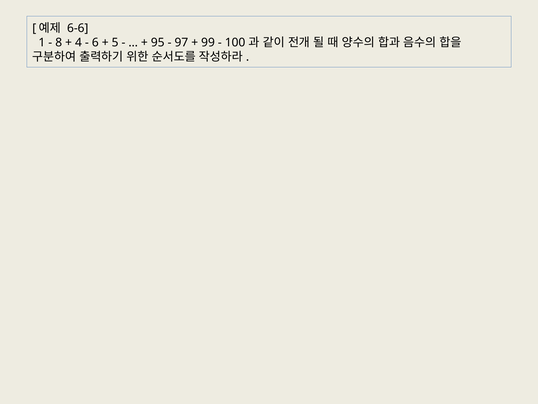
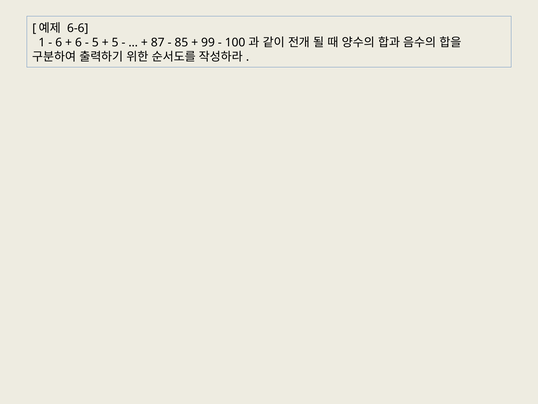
8: 8 -> 6 (59, 43)
4: 4 -> 6 (78, 43)
6: 6 -> 5 (95, 43)
95: 95 -> 87 (158, 43)
97: 97 -> 85 (181, 43)
